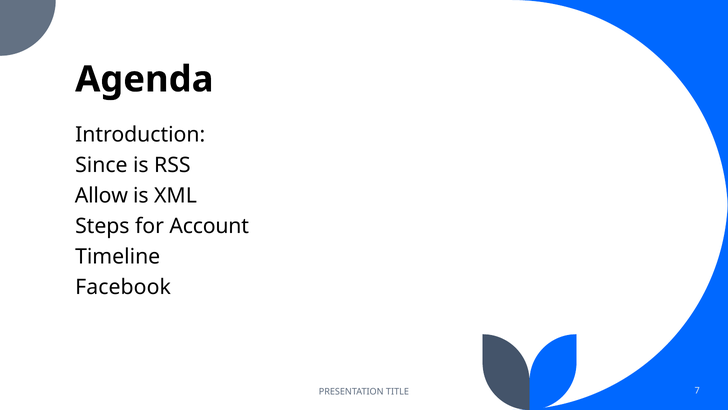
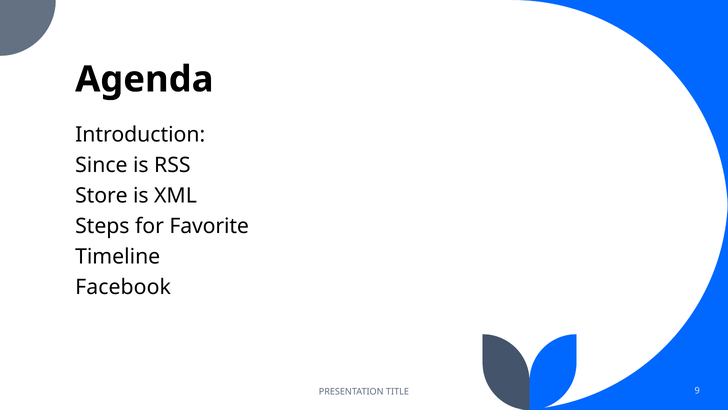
Allow: Allow -> Store (101, 195)
Account: Account -> Favorite (209, 226)
7: 7 -> 9 (697, 390)
